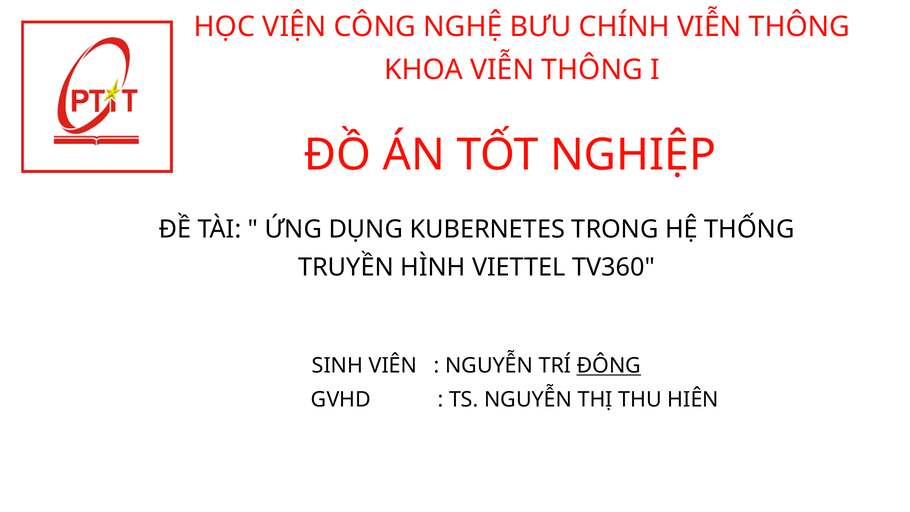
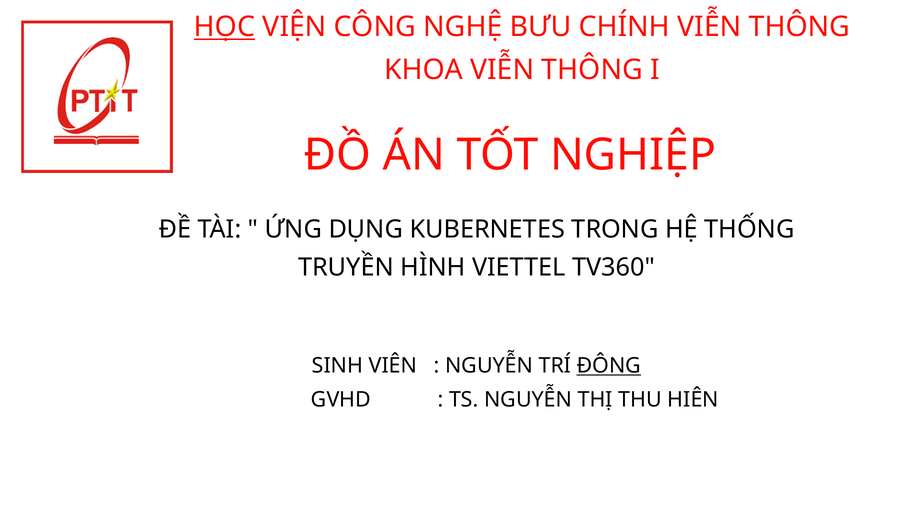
HỌC underline: none -> present (224, 27)
